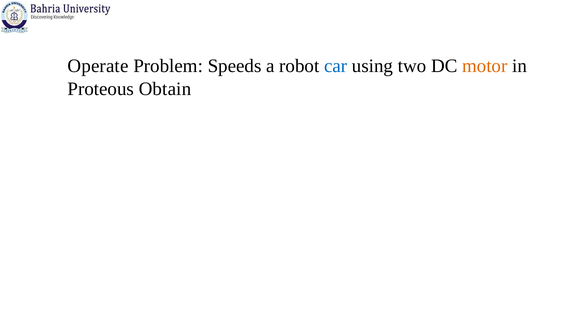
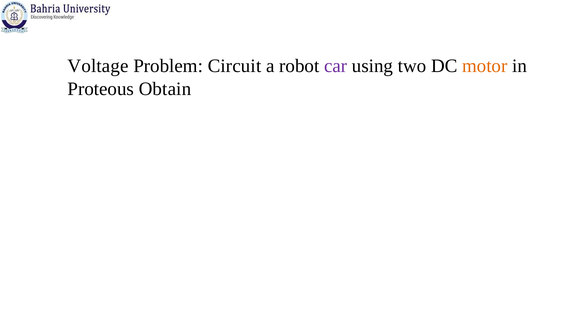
Operate: Operate -> Voltage (98, 66)
Speeds: Speeds -> Circuit (234, 66)
car colour: blue -> purple (336, 66)
